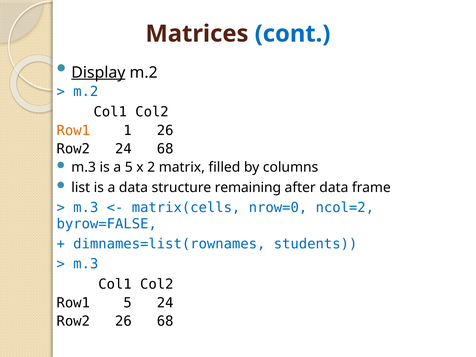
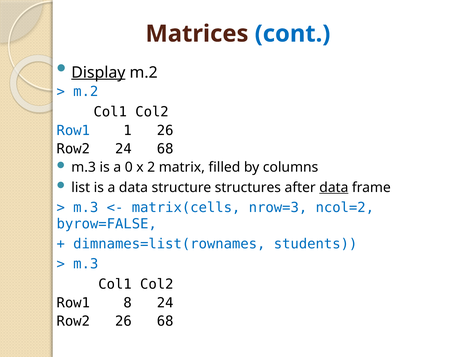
Row1 colour: orange -> blue (73, 130)
a 5: 5 -> 0 (129, 167)
remaining: remaining -> structures (248, 187)
data underline: none -> present (334, 187)
nrow=0: nrow=0 -> nrow=3 (278, 207)
Row1 5: 5 -> 8 (128, 303)
